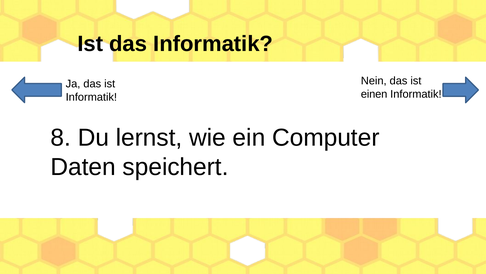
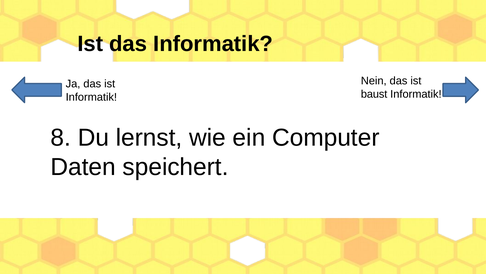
einen: einen -> baust (374, 94)
